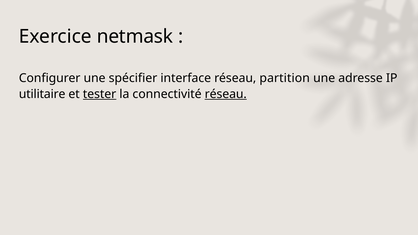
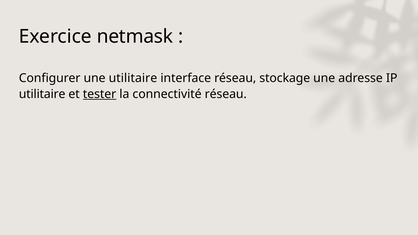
une spécifier: spécifier -> utilitaire (133, 78)
partition: partition -> stockage (285, 78)
réseau underline: present -> none (226, 94)
